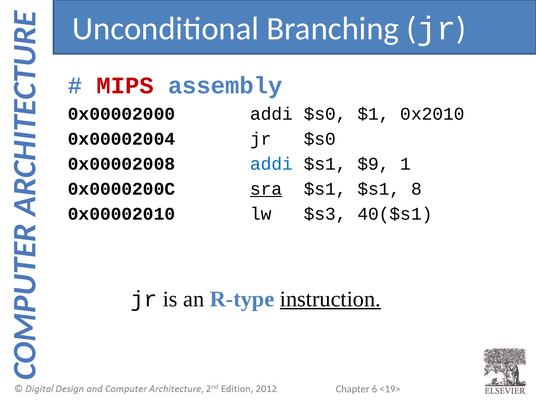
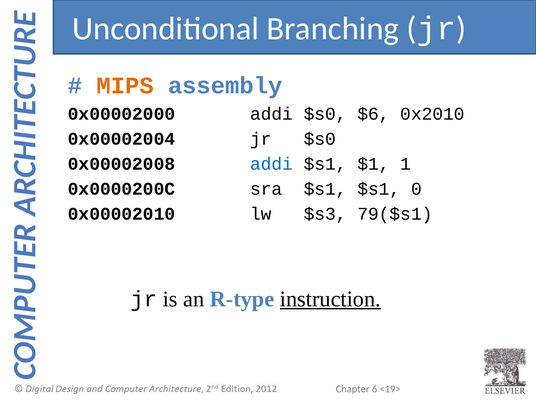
MIPS colour: red -> orange (125, 86)
$1: $1 -> $6 (373, 114)
$9: $9 -> $1 (373, 164)
sra underline: present -> none (266, 189)
8: 8 -> 0 (416, 189)
40($s1: 40($s1 -> 79($s1 (395, 214)
